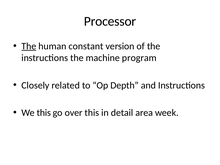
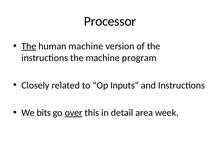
human constant: constant -> machine (86, 46)
Depth: Depth -> Inputs (125, 85)
We this: this -> bits (44, 113)
over underline: none -> present (74, 113)
